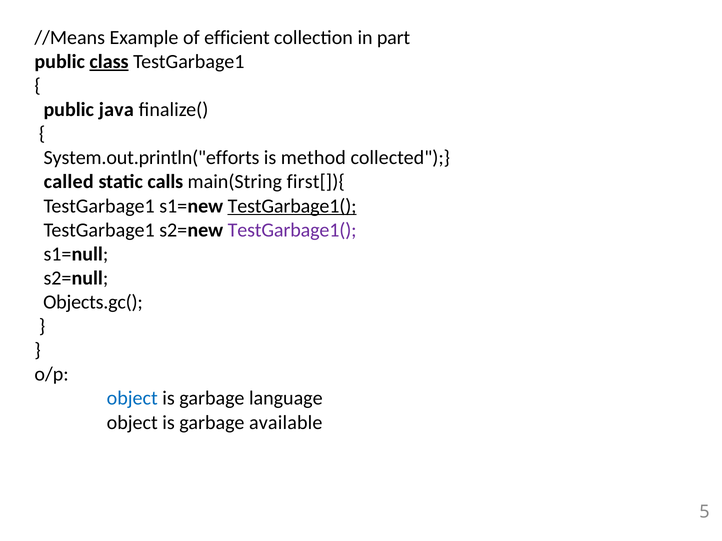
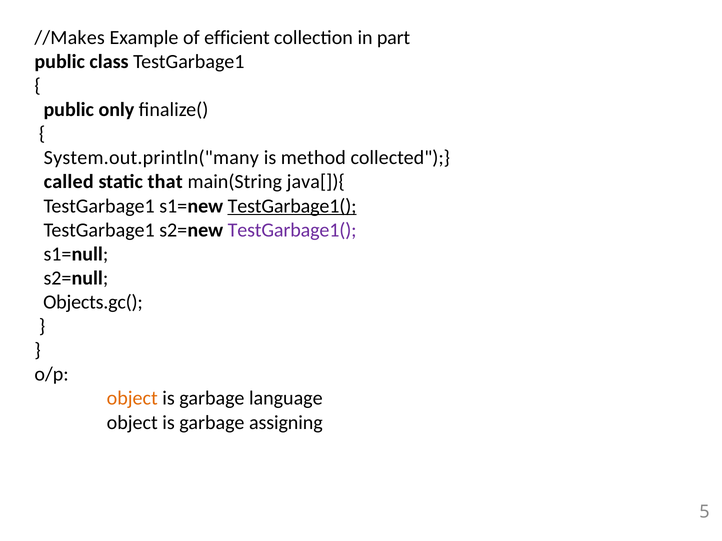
//Means: //Means -> //Makes (70, 38)
class underline: present -> none (109, 62)
java: java -> only (116, 110)
System.out.println("efforts: System.out.println("efforts -> System.out.println("many (151, 158)
calls: calls -> that (165, 182)
first[]){: first[]){ -> java[]){ (316, 182)
object colour: blue -> orange (132, 399)
available: available -> assigning (286, 423)
